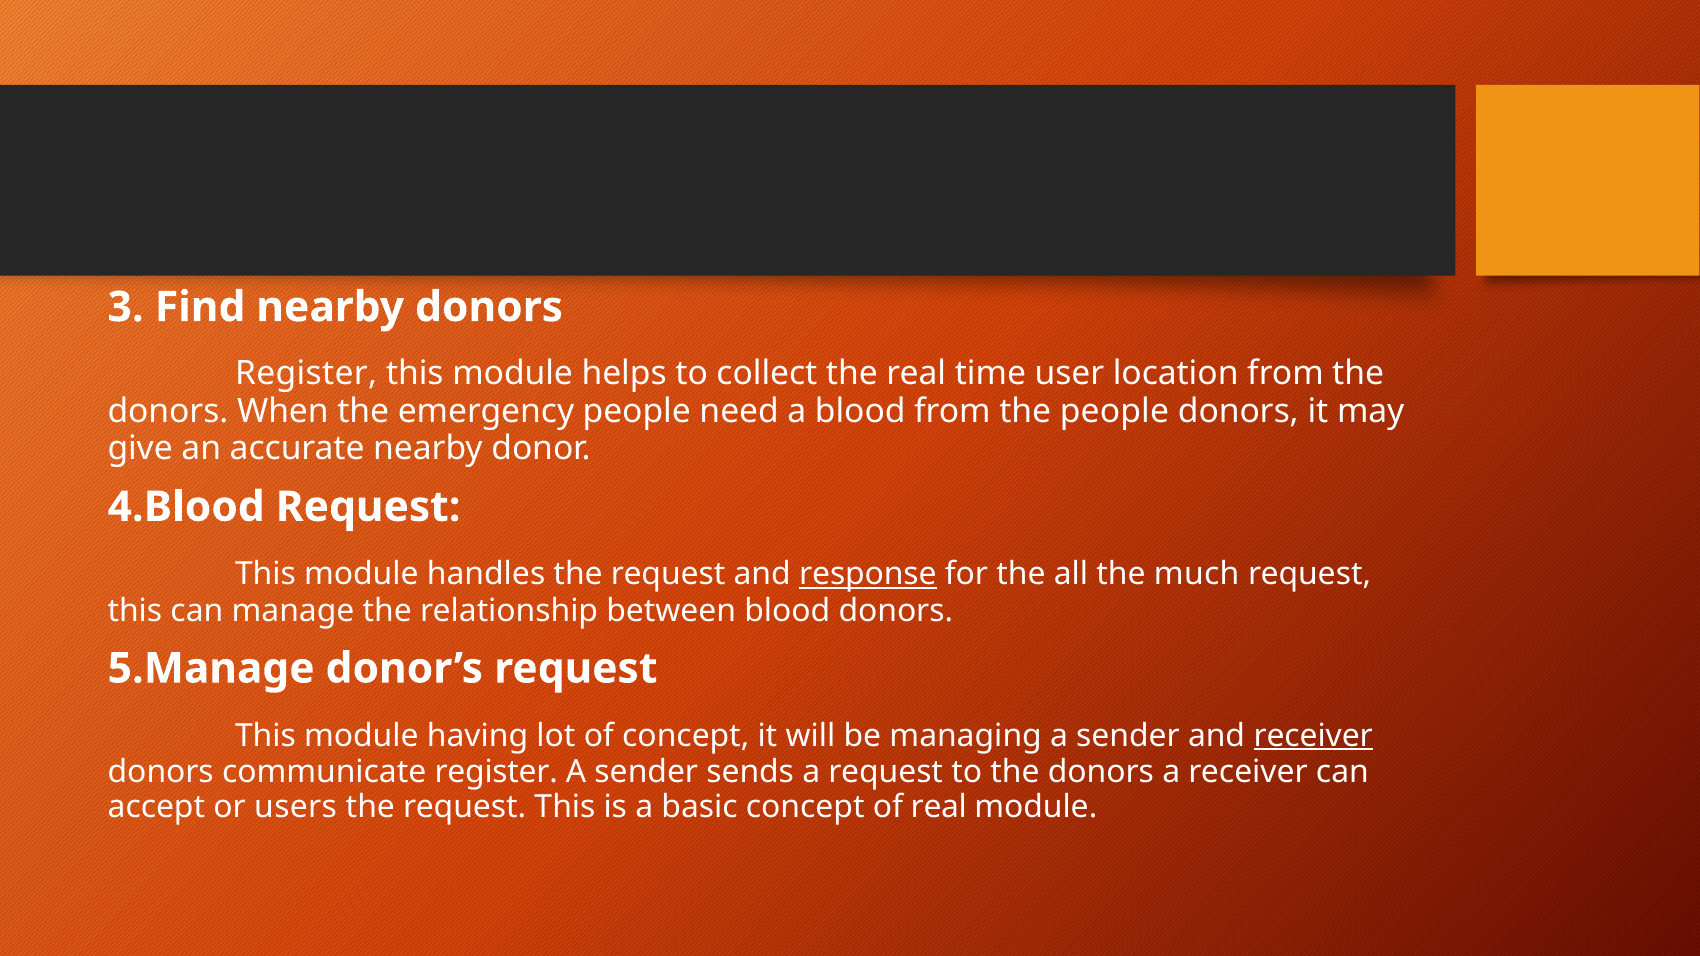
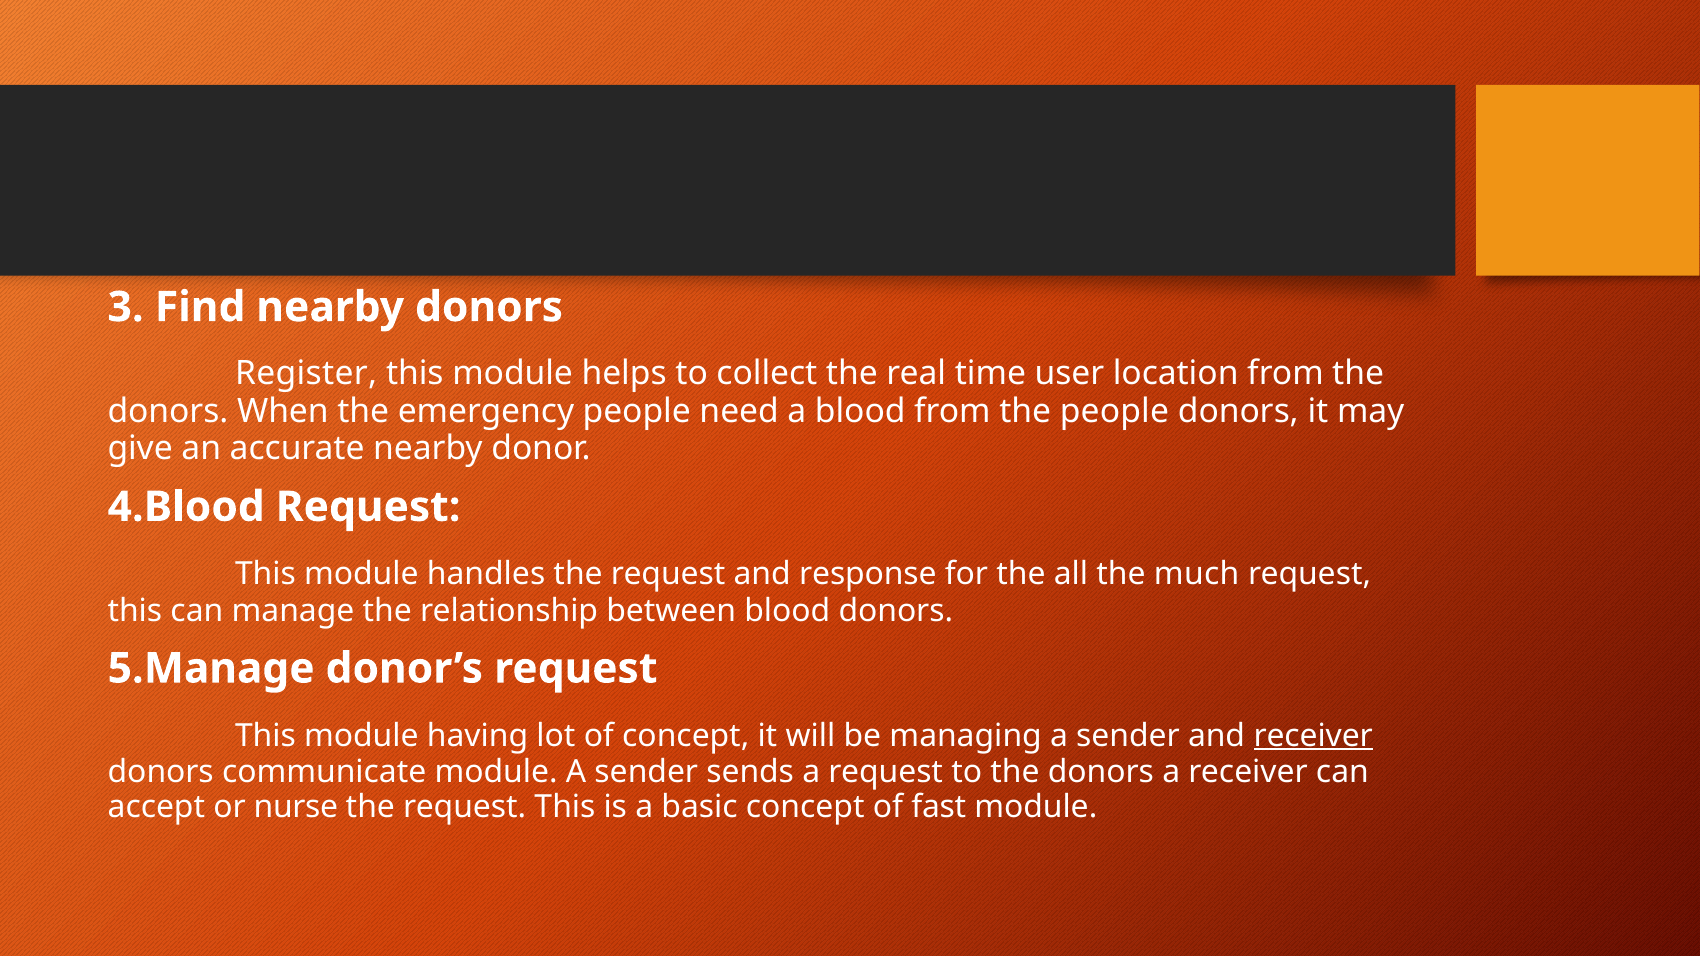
response underline: present -> none (868, 574)
communicate register: register -> module (496, 772)
users: users -> nurse (296, 807)
of real: real -> fast (939, 807)
